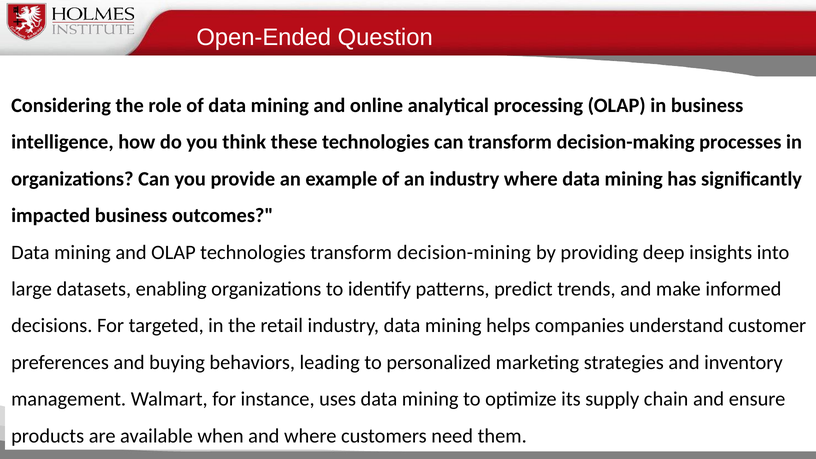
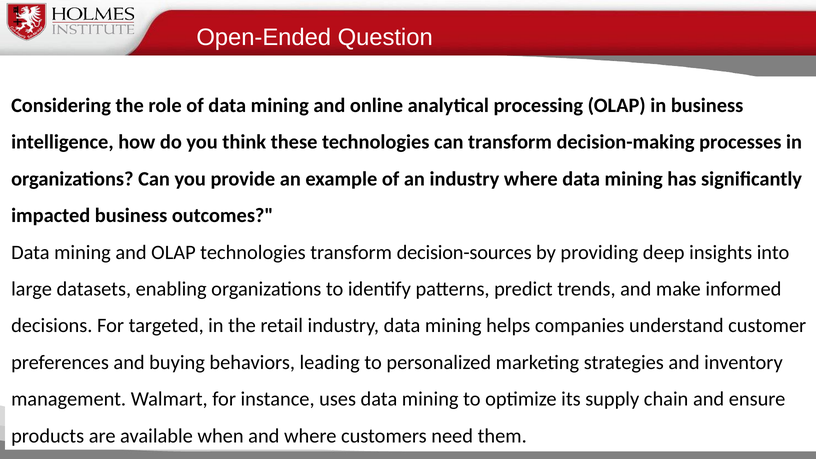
decision-mining: decision-mining -> decision-sources (464, 252)
